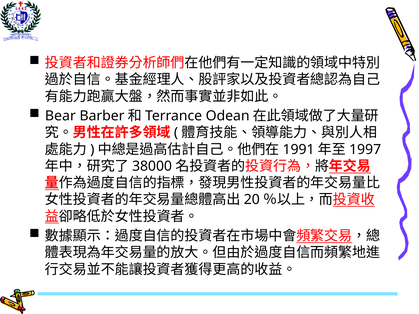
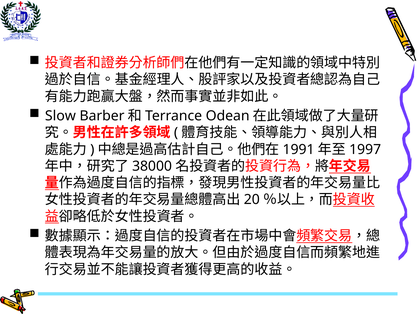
Bear: Bear -> Slow (60, 116)
